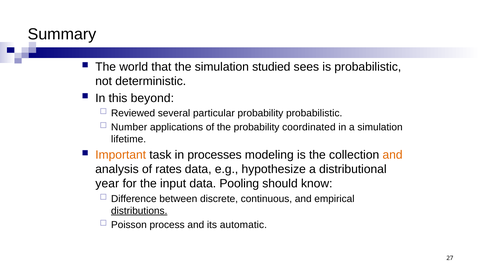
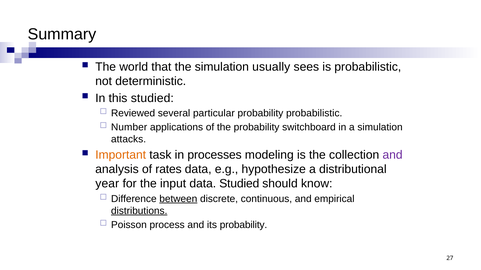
studied: studied -> usually (271, 67)
this beyond: beyond -> studied (152, 98)
coordinated: coordinated -> switchboard (309, 127)
lifetime: lifetime -> attacks (129, 139)
and colour: orange -> purple (393, 155)
data Pooling: Pooling -> Studied (239, 184)
between underline: none -> present (178, 199)
its automatic: automatic -> probability (244, 225)
